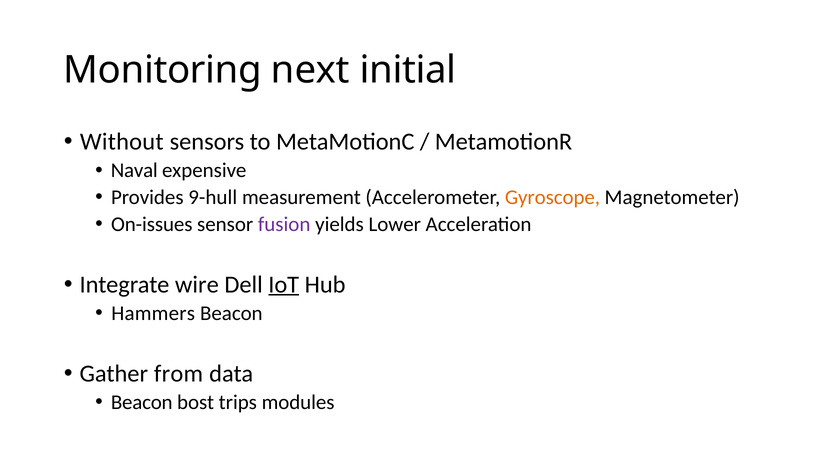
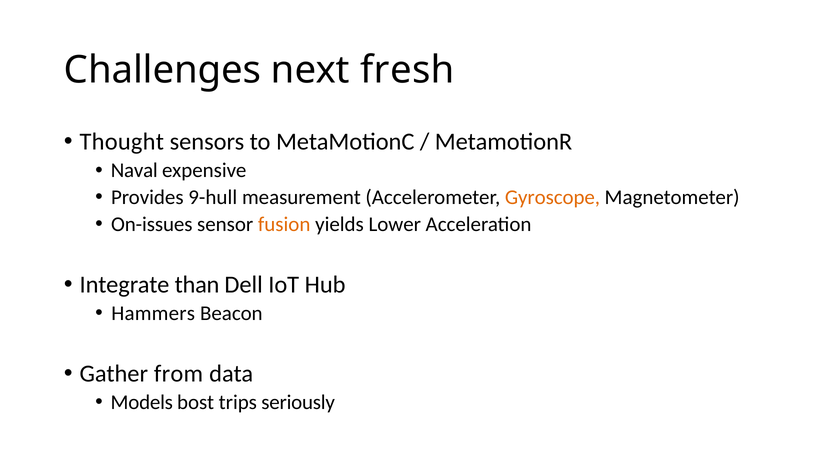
Monitoring: Monitoring -> Challenges (162, 70)
initial: initial -> fresh (408, 70)
Without: Without -> Thought (122, 142)
fusion colour: purple -> orange (284, 225)
wire: wire -> than (197, 285)
IoT underline: present -> none (284, 285)
Beacon: Beacon -> Models (142, 403)
modules: modules -> seriously (298, 403)
